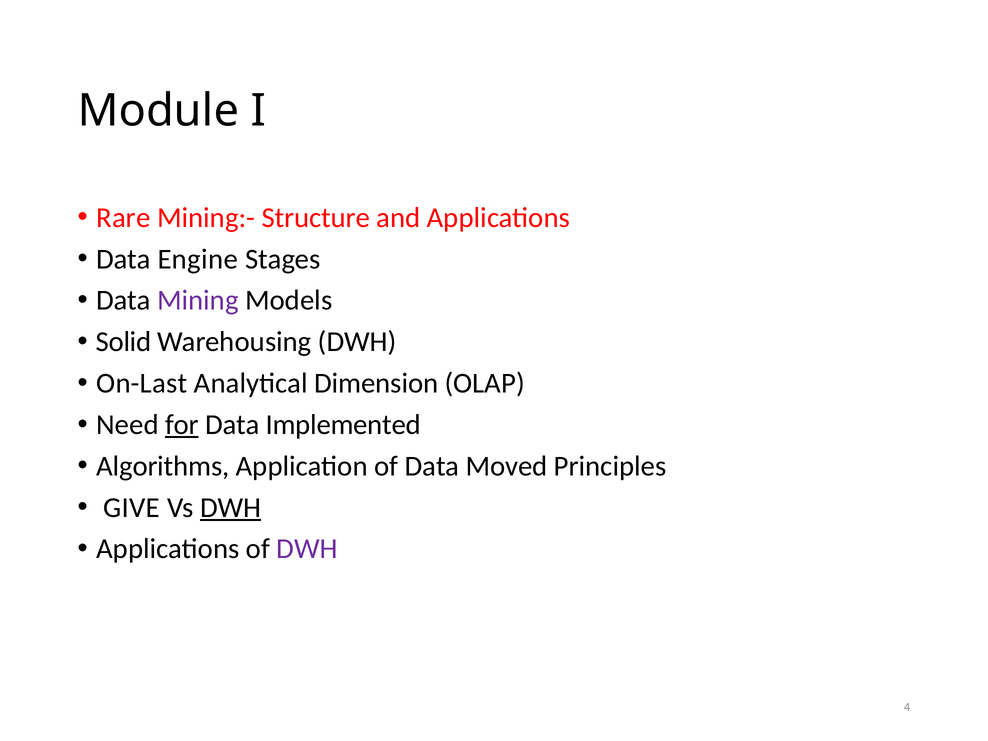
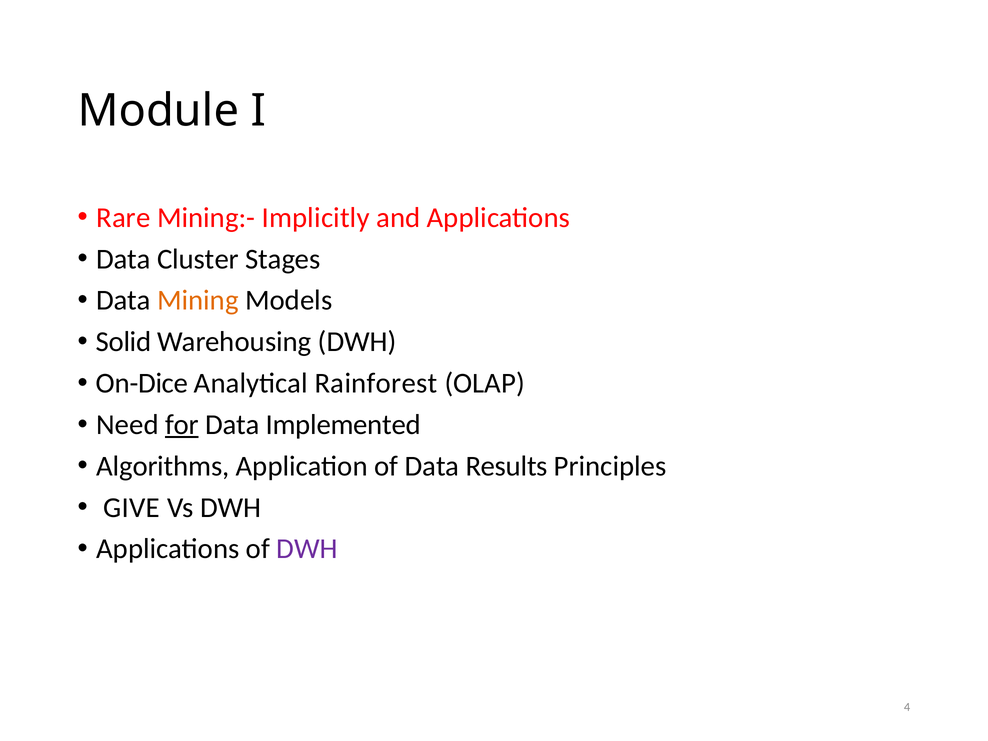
Structure: Structure -> Implicitly (316, 218)
Engine: Engine -> Cluster (198, 259)
Mining colour: purple -> orange (198, 300)
On-Last: On-Last -> On-Dice (142, 383)
Dimension: Dimension -> Rainforest (376, 383)
Moved: Moved -> Results (507, 466)
DWH underline: present -> none (231, 508)
